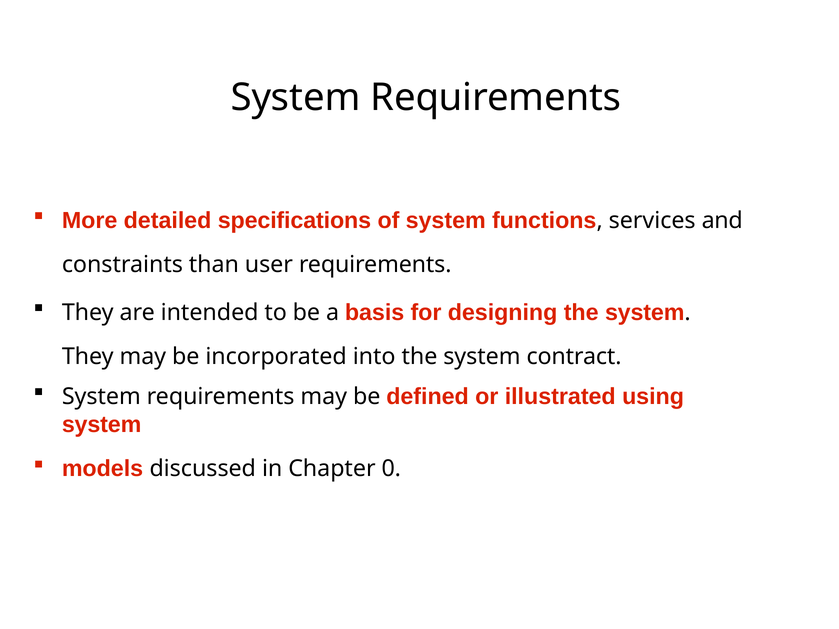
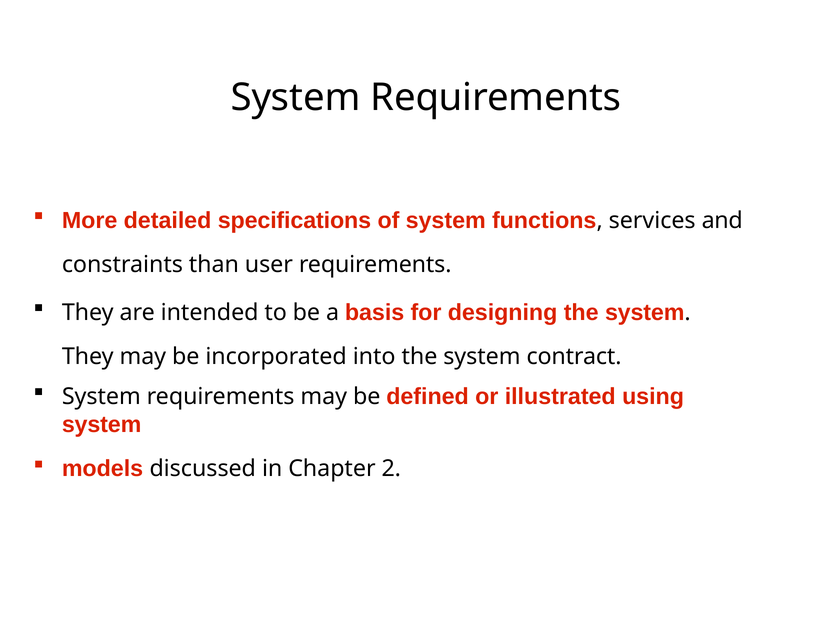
0: 0 -> 2 (391, 469)
